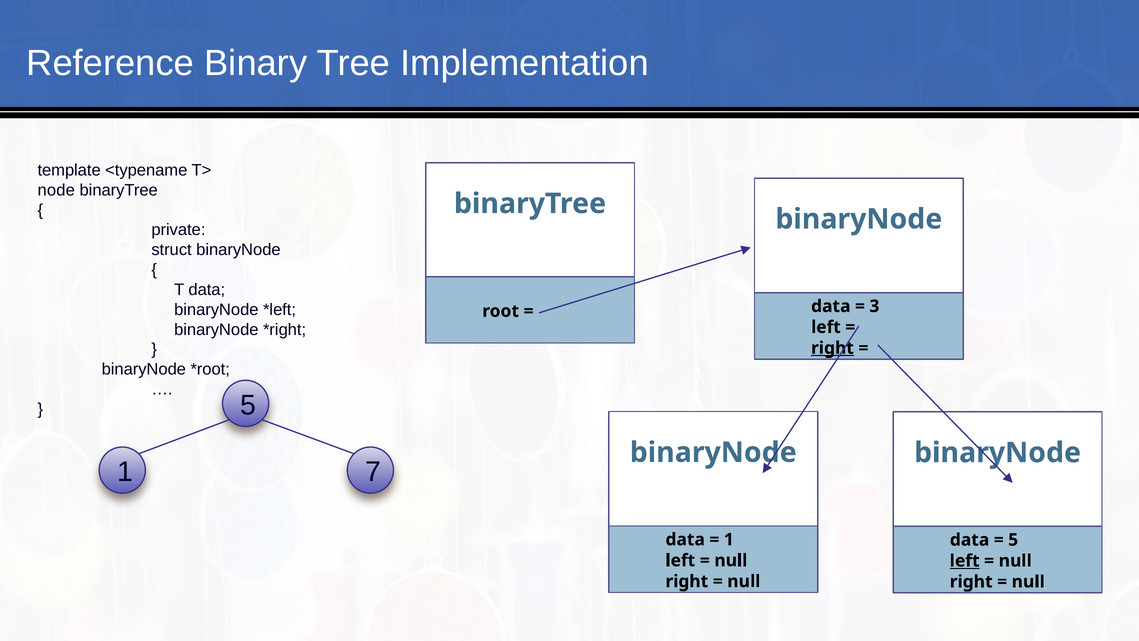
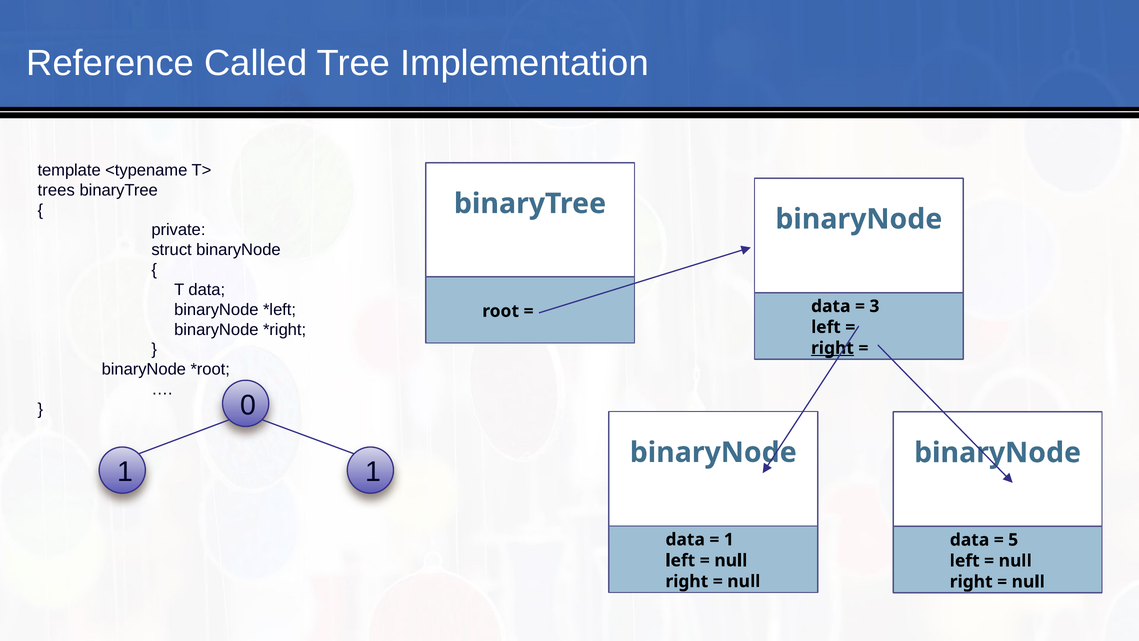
Binary: Binary -> Called (256, 63)
node: node -> trees (56, 190)
5: 5 -> 0 (248, 405)
1 7: 7 -> 1 (373, 472)
left underline: present -> none (965, 561)
